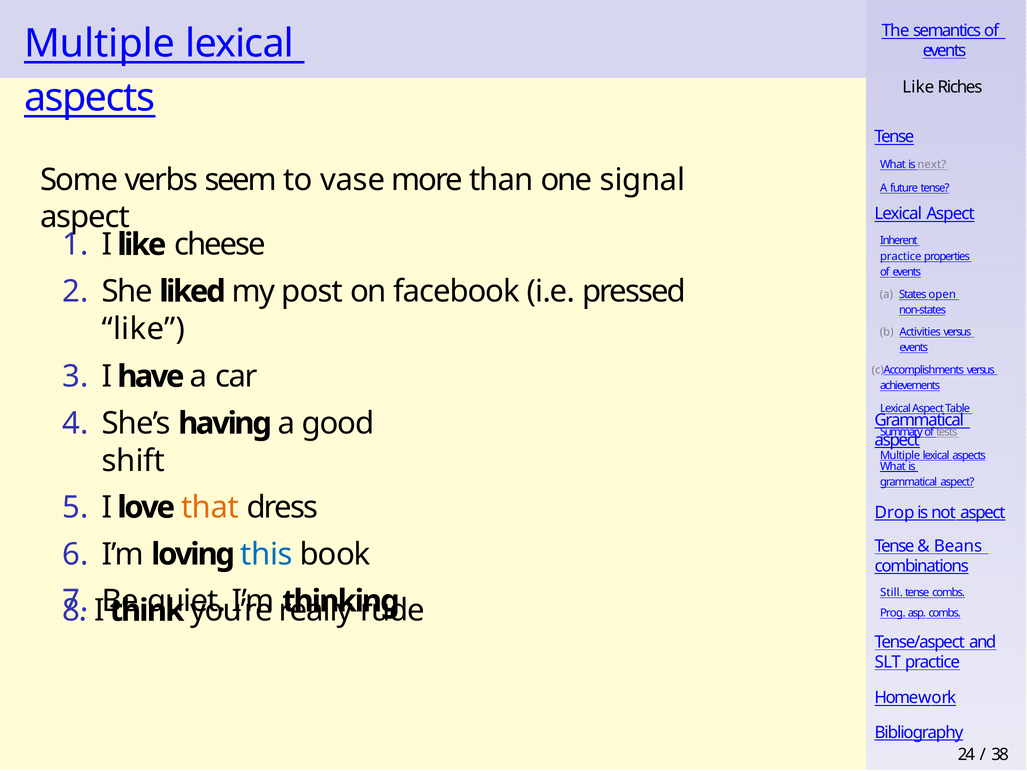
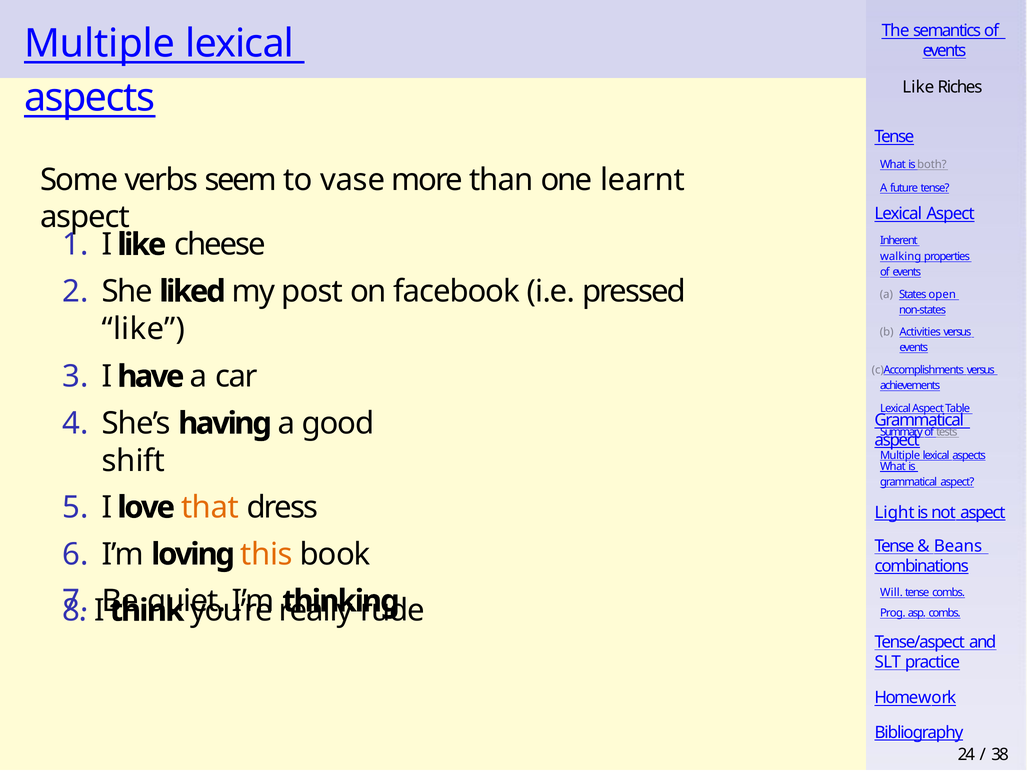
next: next -> both (932, 165)
signal: signal -> learnt (643, 180)
practice: practice -> walking (901, 256)
Drop: Drop -> Light (895, 512)
this colour: blue -> orange (267, 554)
Still: Still -> Will (891, 592)
